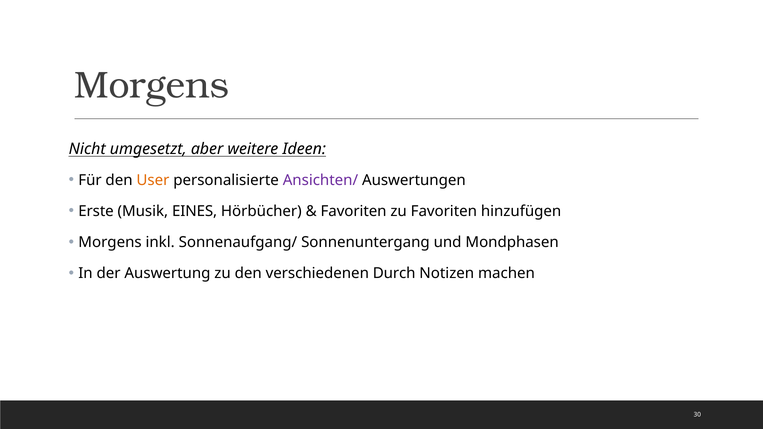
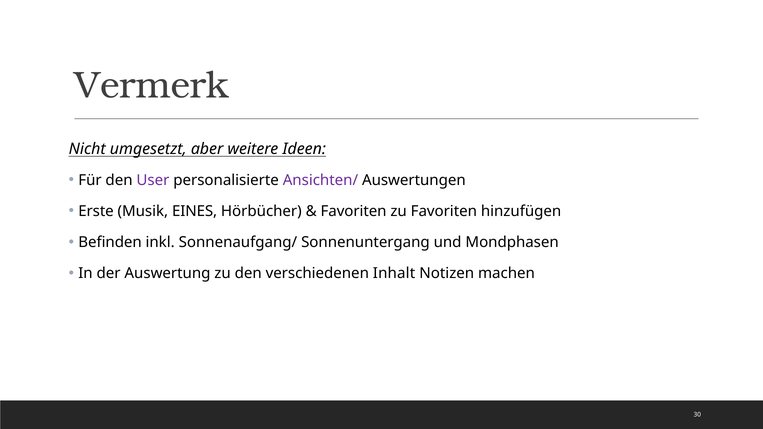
Morgens: Morgens -> Vermerk (152, 85)
User colour: orange -> purple (153, 180)
Morgens: Morgens -> Befinden (110, 242)
Durch: Durch -> Inhalt (394, 274)
